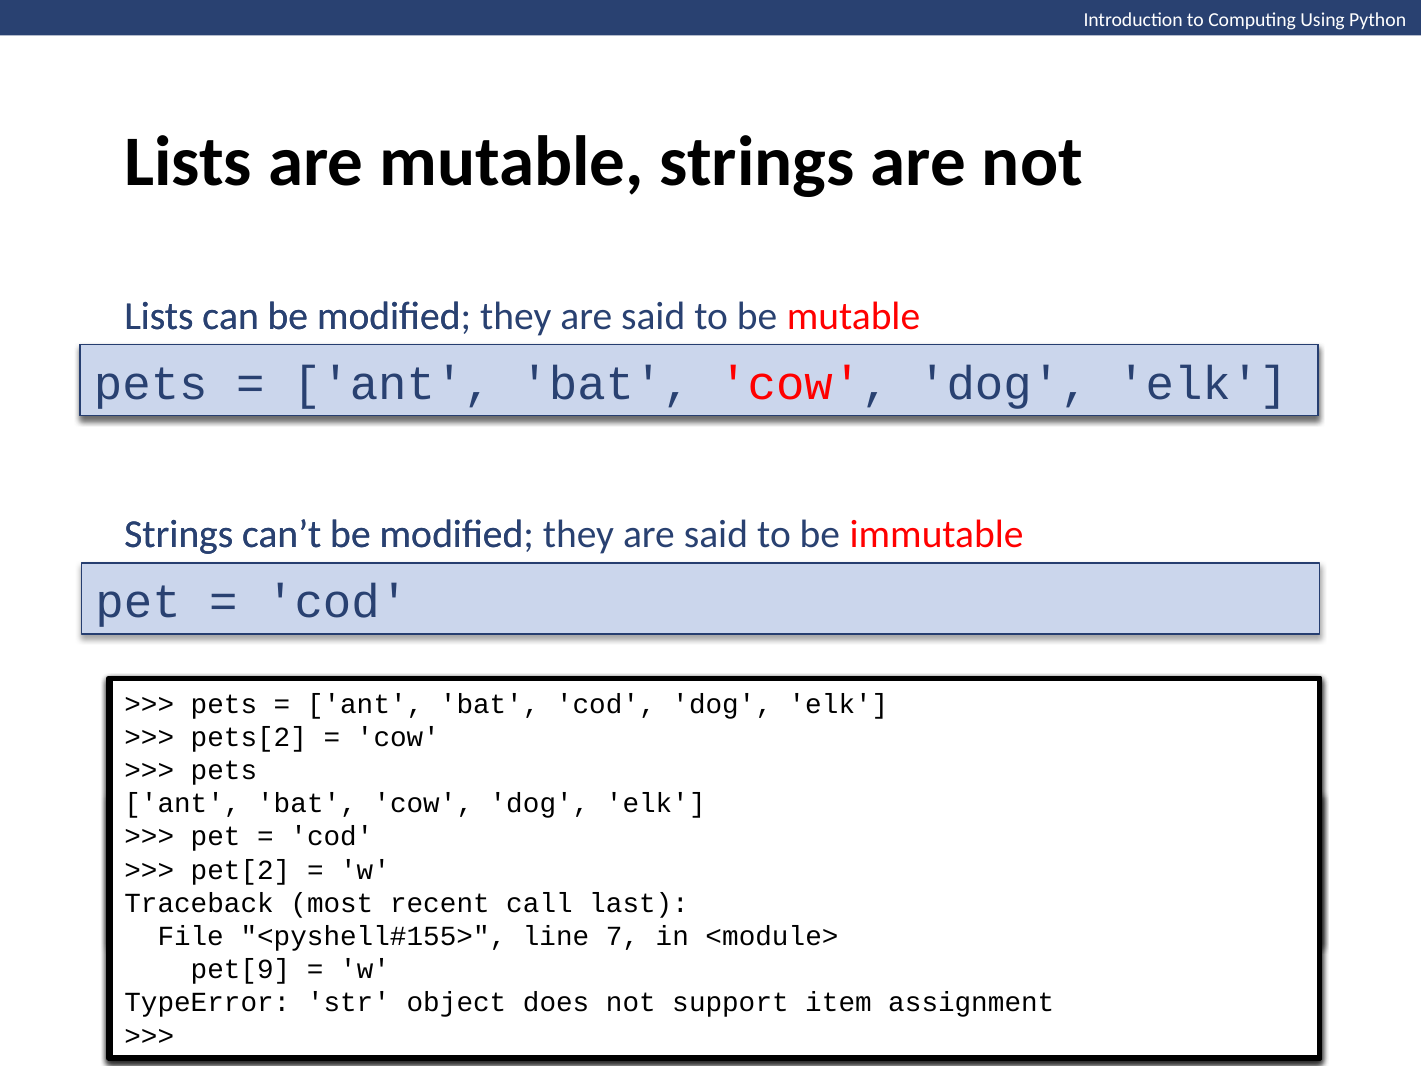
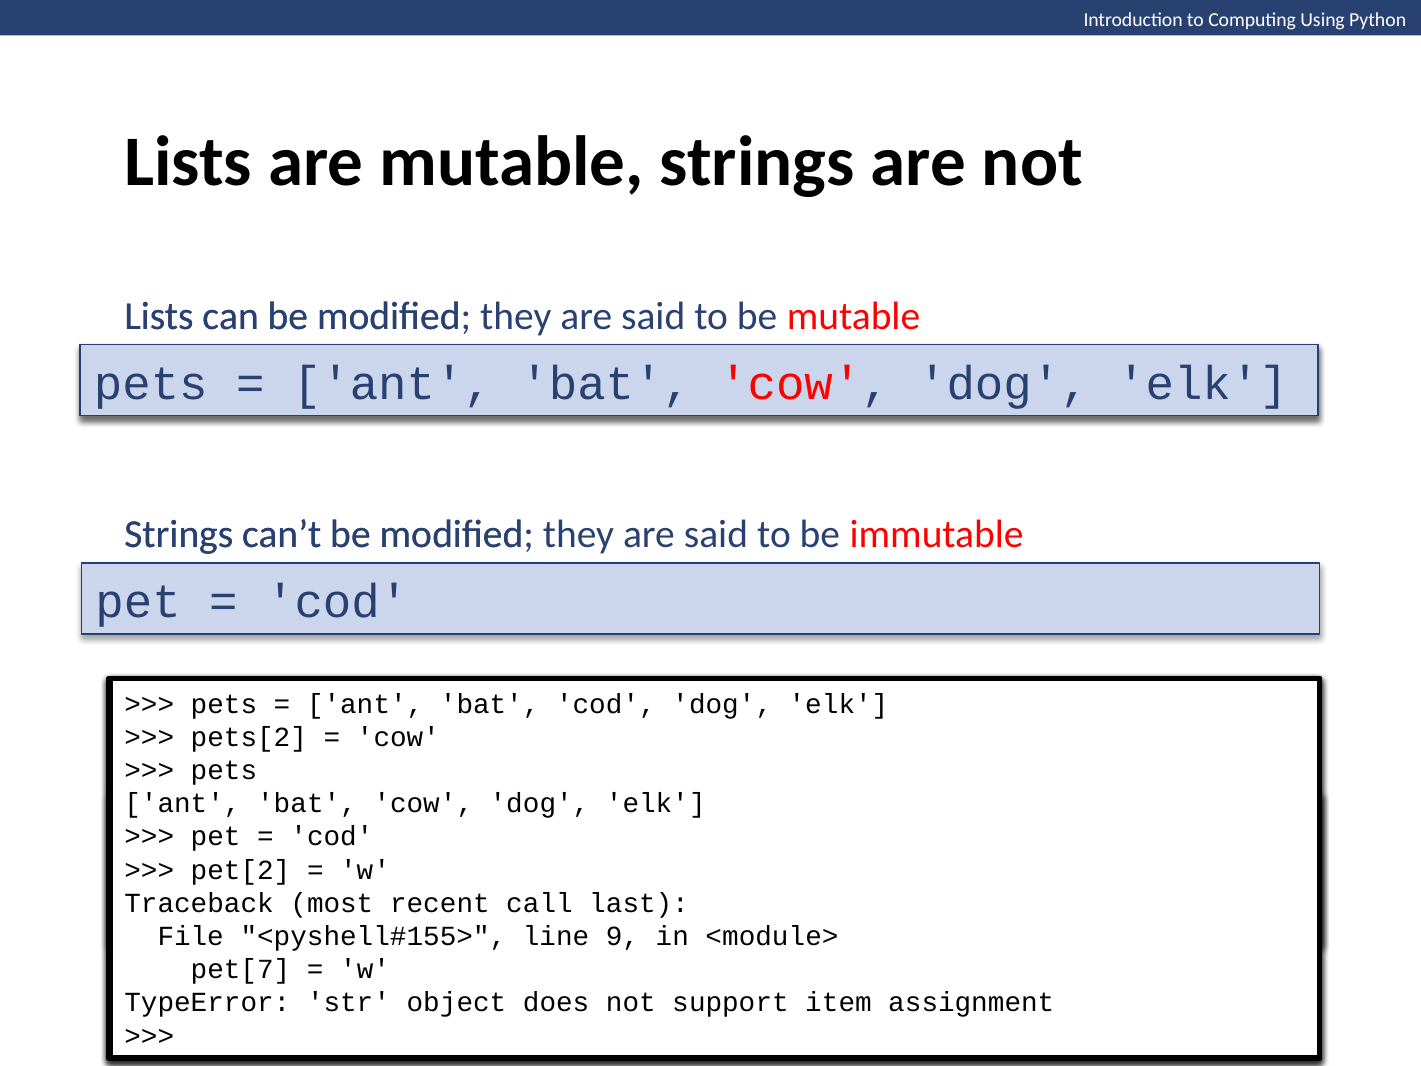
7: 7 -> 9 (622, 936)
pet[9: pet[9 -> pet[7 (240, 969)
